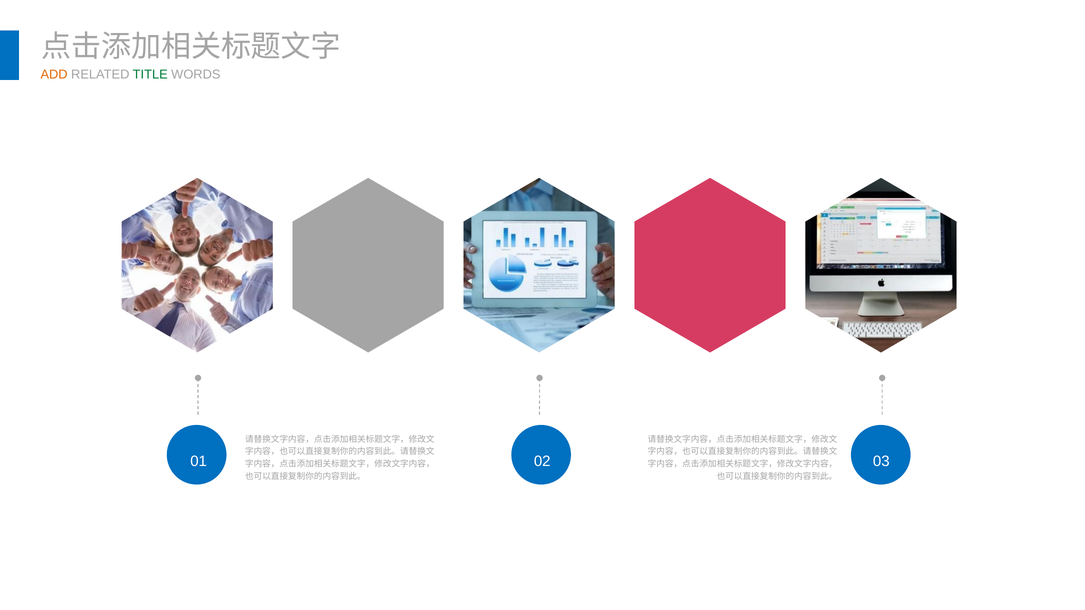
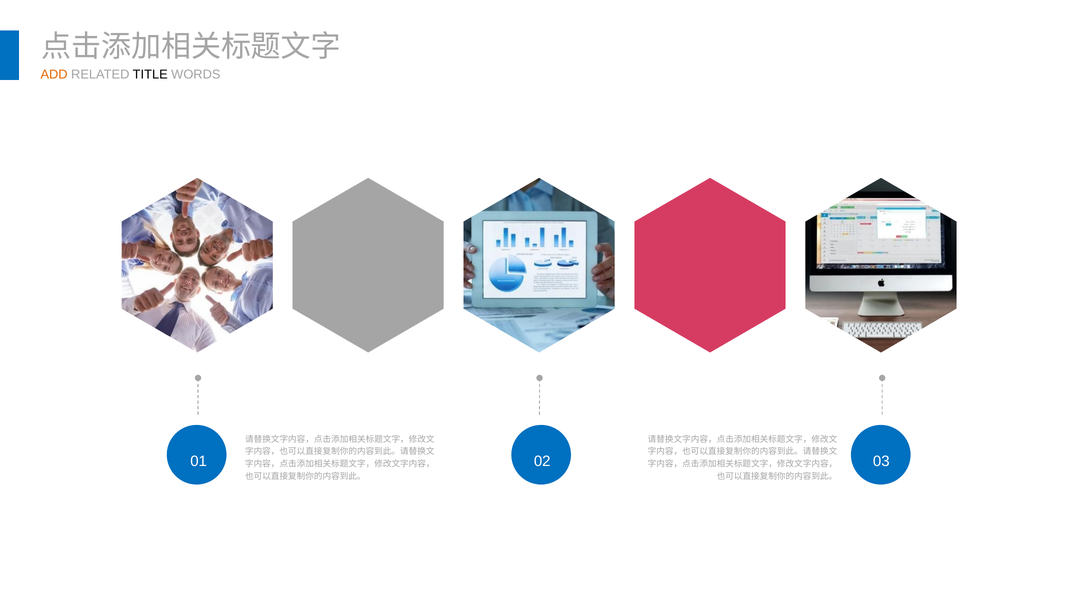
TITLE colour: green -> black (150, 74)
